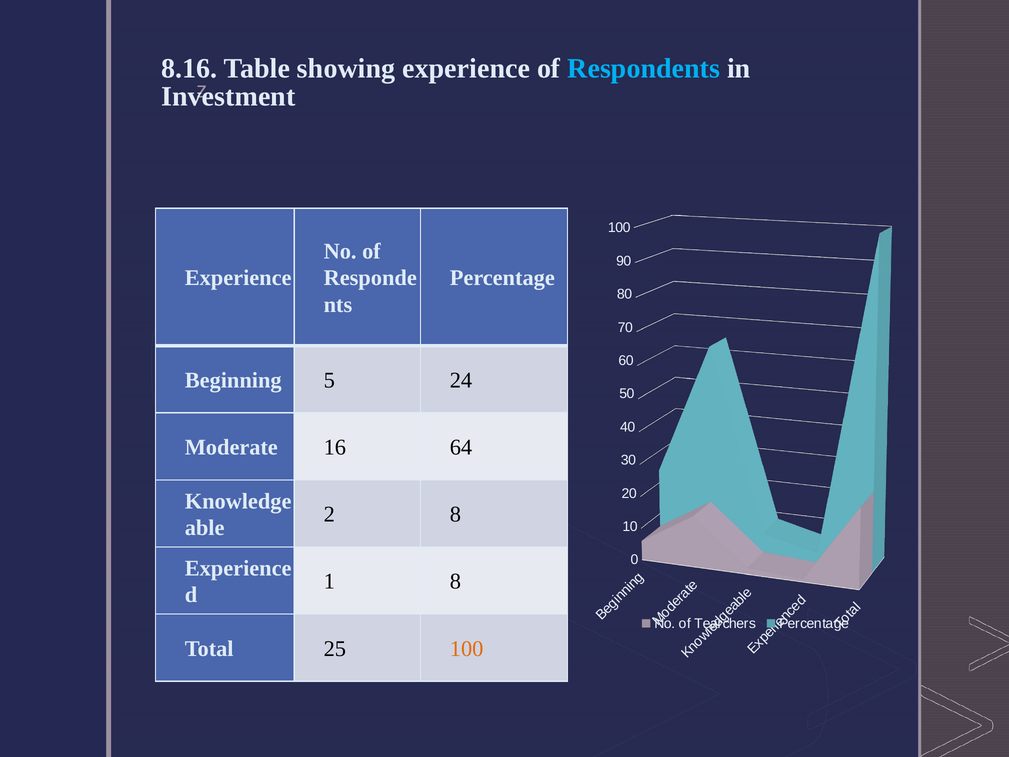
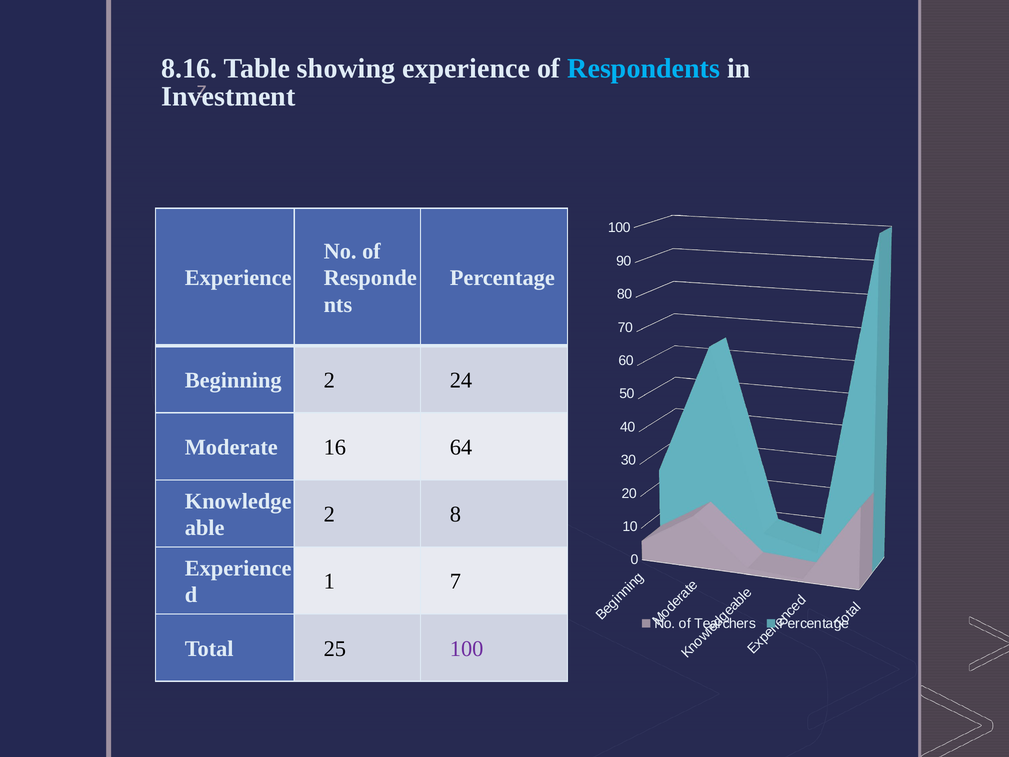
Beginning 5: 5 -> 2 (329, 380)
1 8: 8 -> 7 (455, 581)
100 colour: orange -> purple (467, 648)
